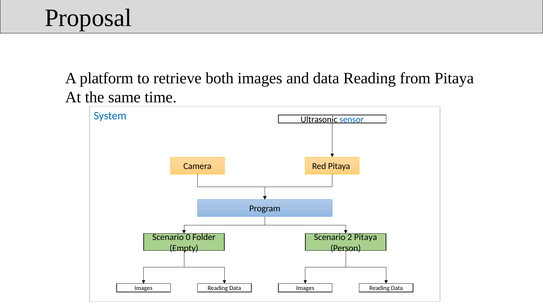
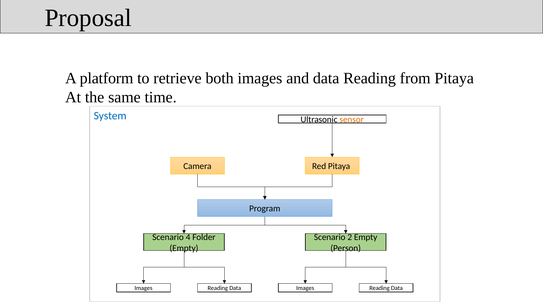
sensor colour: blue -> orange (352, 119)
0: 0 -> 4 (188, 237)
2 Pitaya: Pitaya -> Empty (366, 237)
